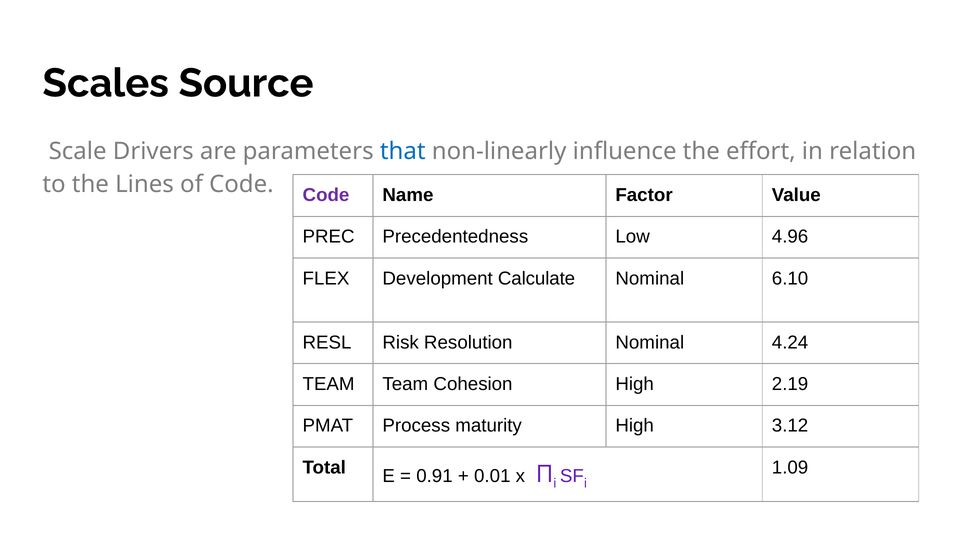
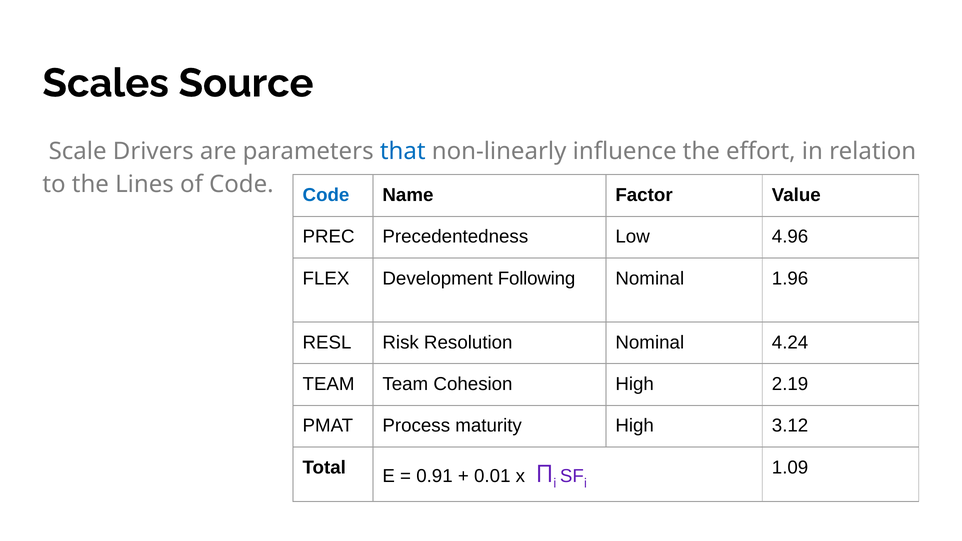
Code colour: purple -> blue (326, 195)
Calculate: Calculate -> Following (537, 278)
6.10: 6.10 -> 1.96 (790, 278)
